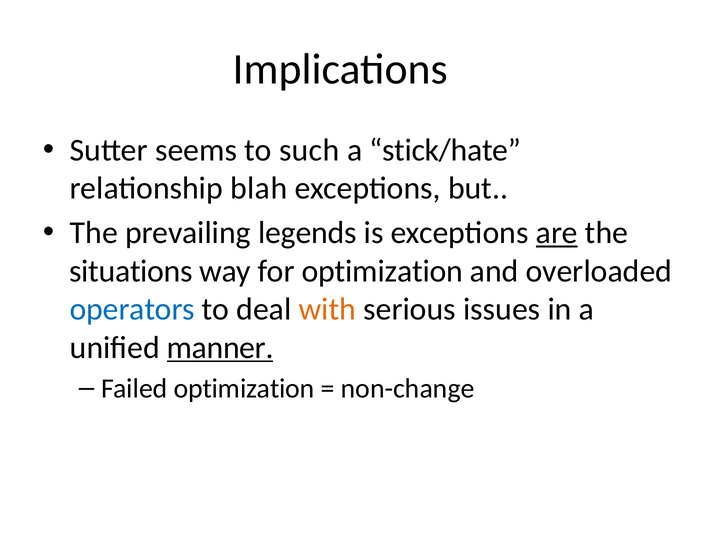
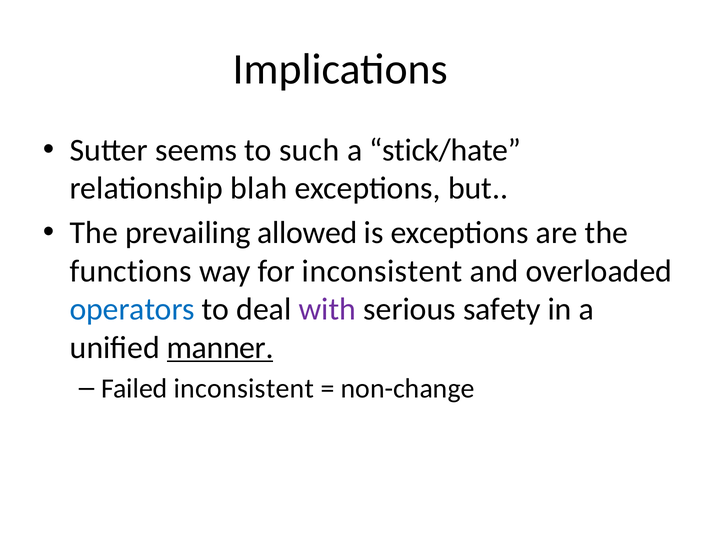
legends: legends -> allowed (307, 233)
are underline: present -> none (557, 233)
situations: situations -> functions (131, 271)
for optimization: optimization -> inconsistent (382, 271)
with colour: orange -> purple (327, 309)
issues: issues -> safety (502, 309)
Failed optimization: optimization -> inconsistent (244, 389)
